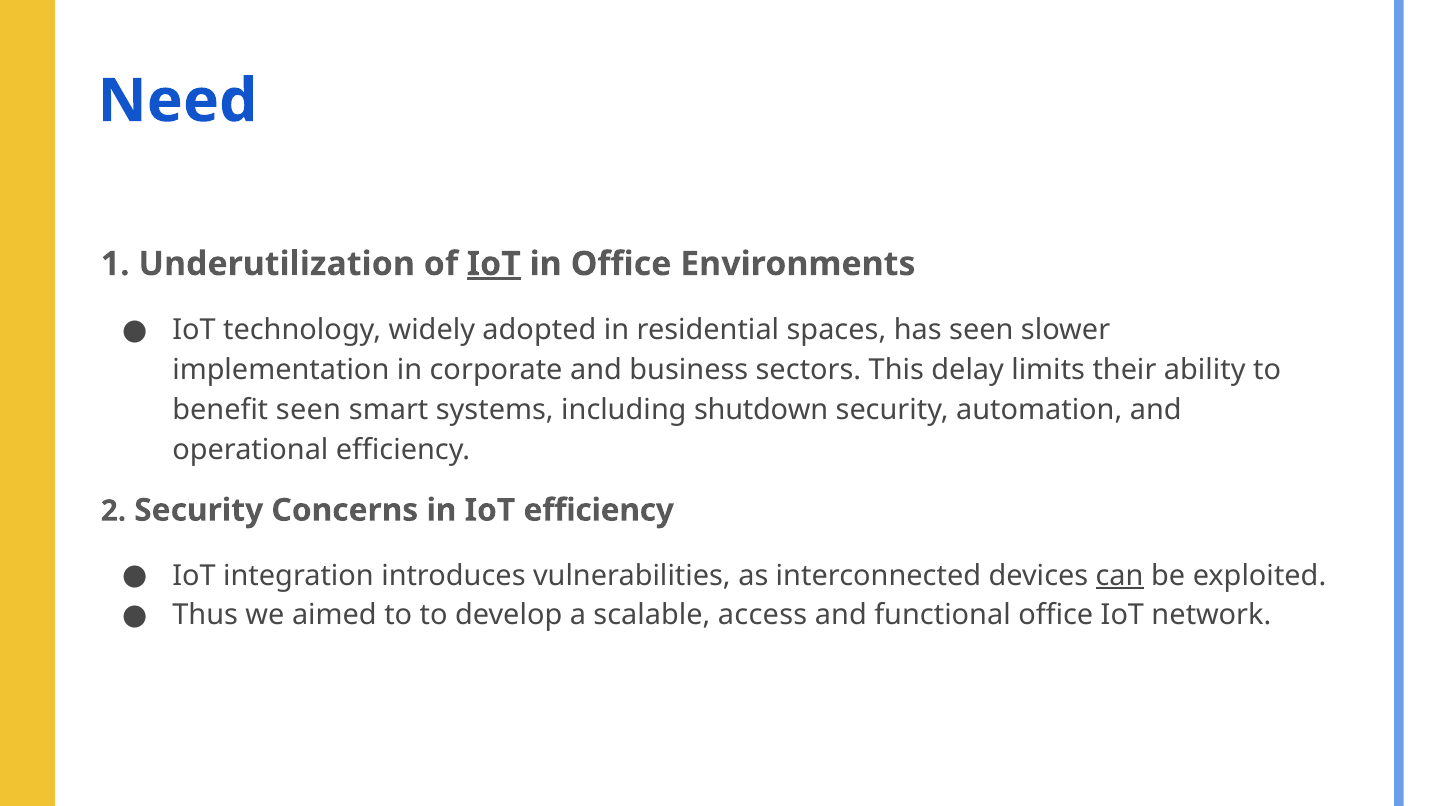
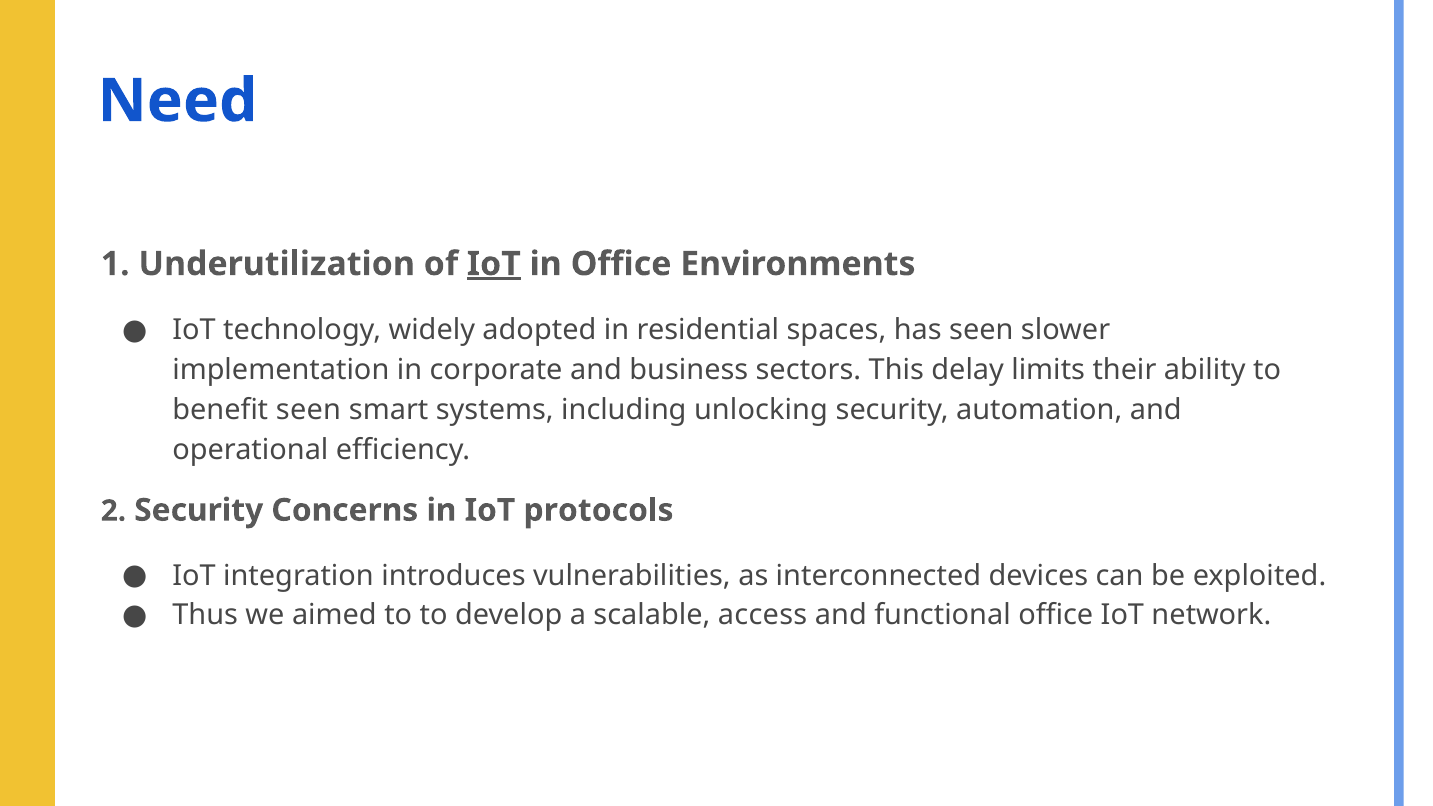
shutdown: shutdown -> unlocking (761, 410)
IoT efficiency: efficiency -> protocols (599, 510)
can underline: present -> none (1120, 576)
